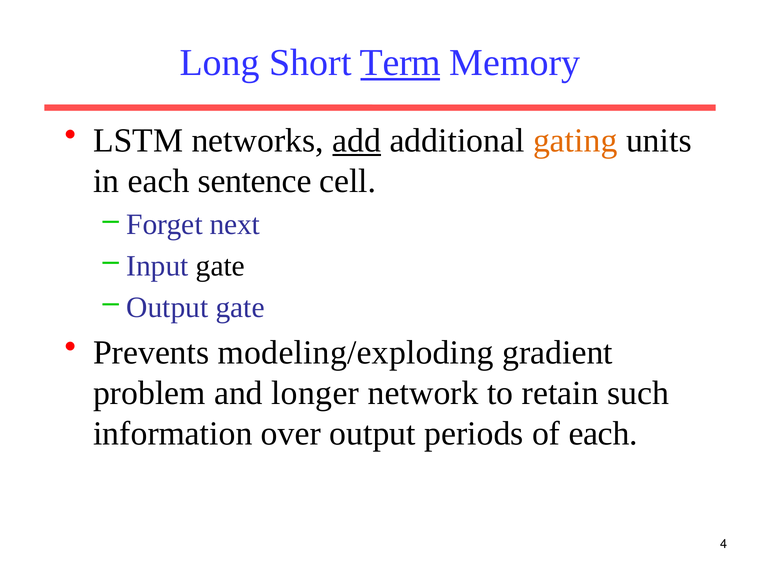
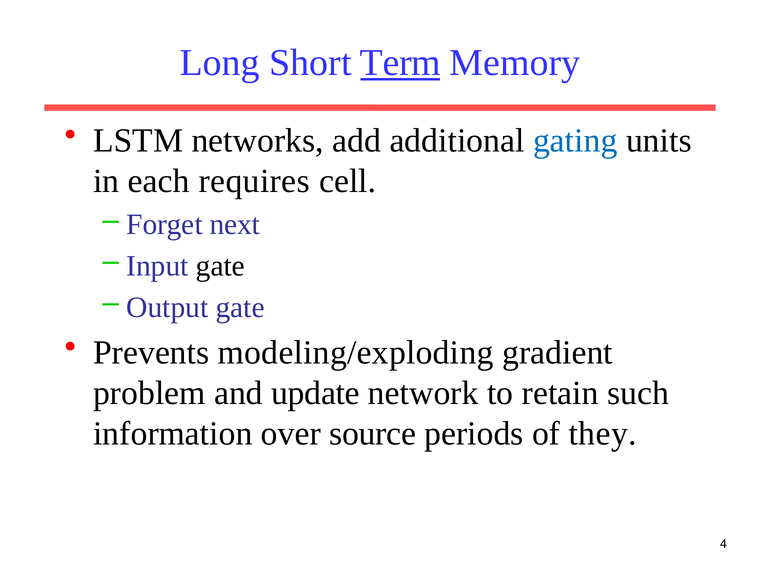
add underline: present -> none (357, 140)
gating colour: orange -> blue (575, 140)
sentence: sentence -> requires (254, 181)
longer: longer -> update (315, 393)
over output: output -> source (373, 434)
of each: each -> they (603, 434)
